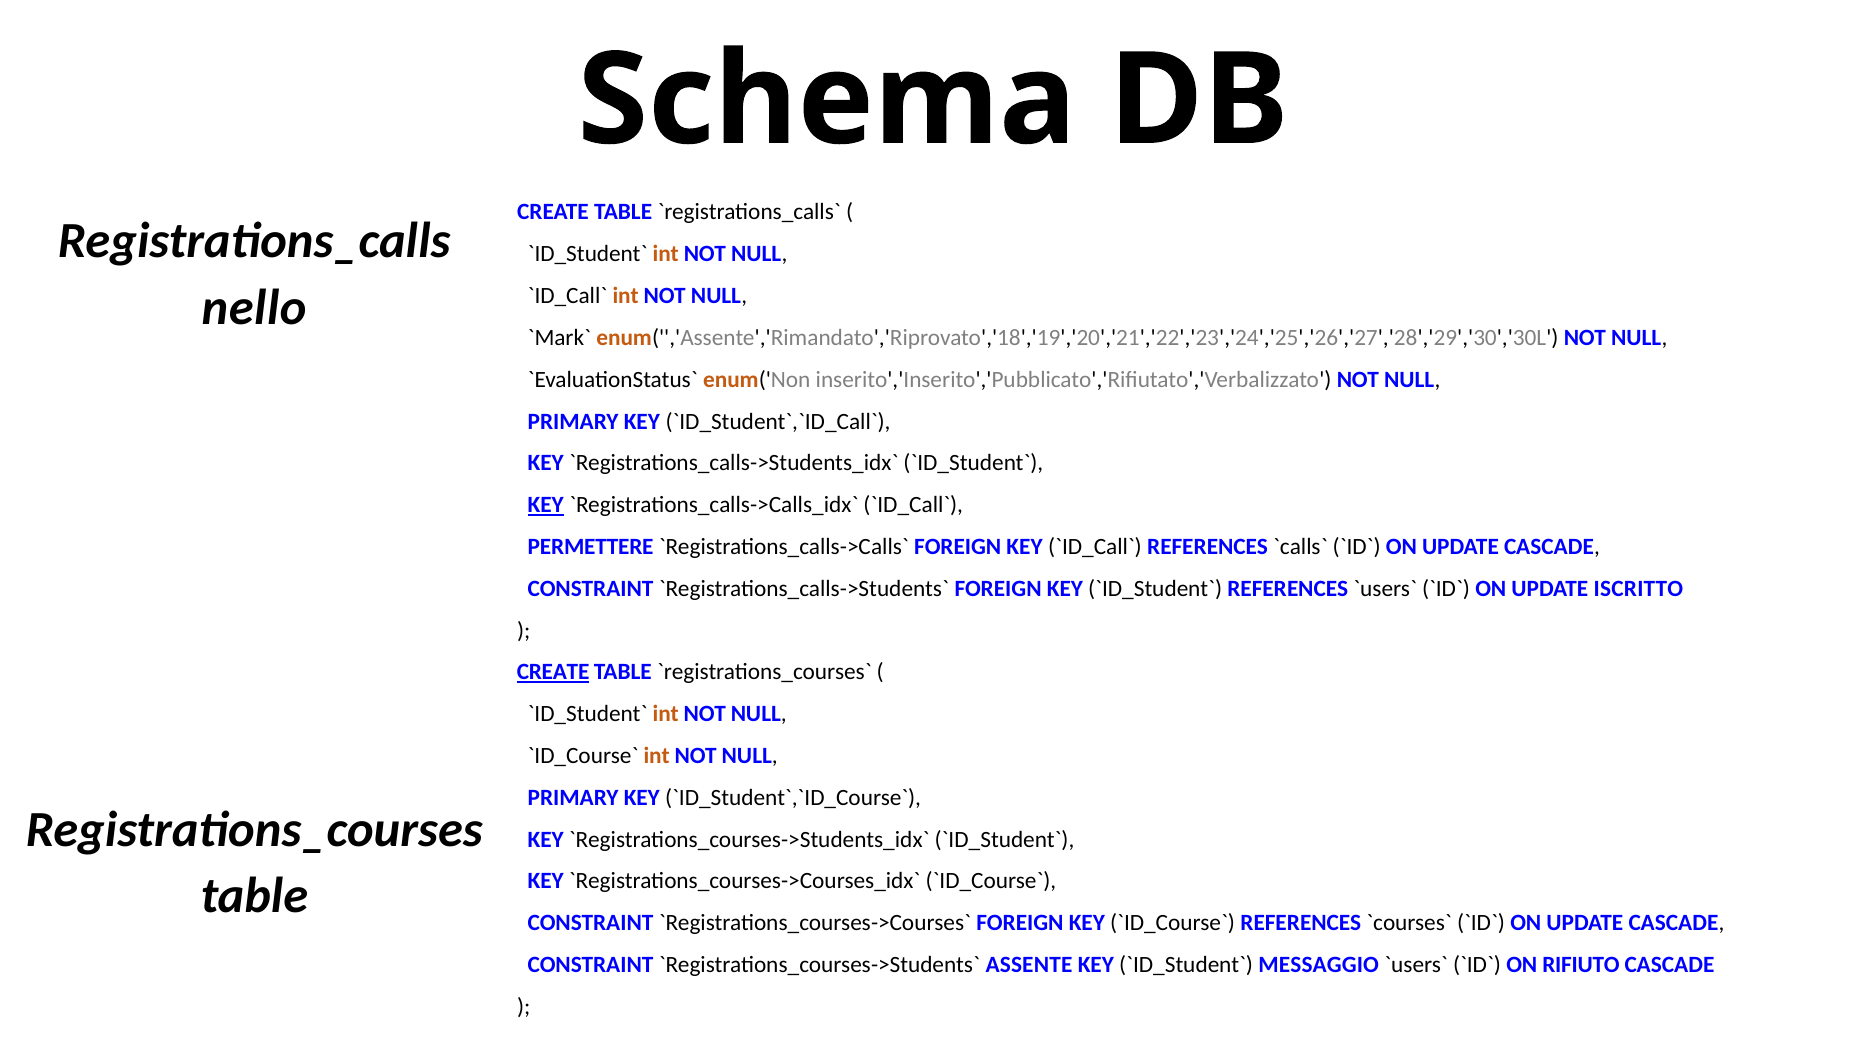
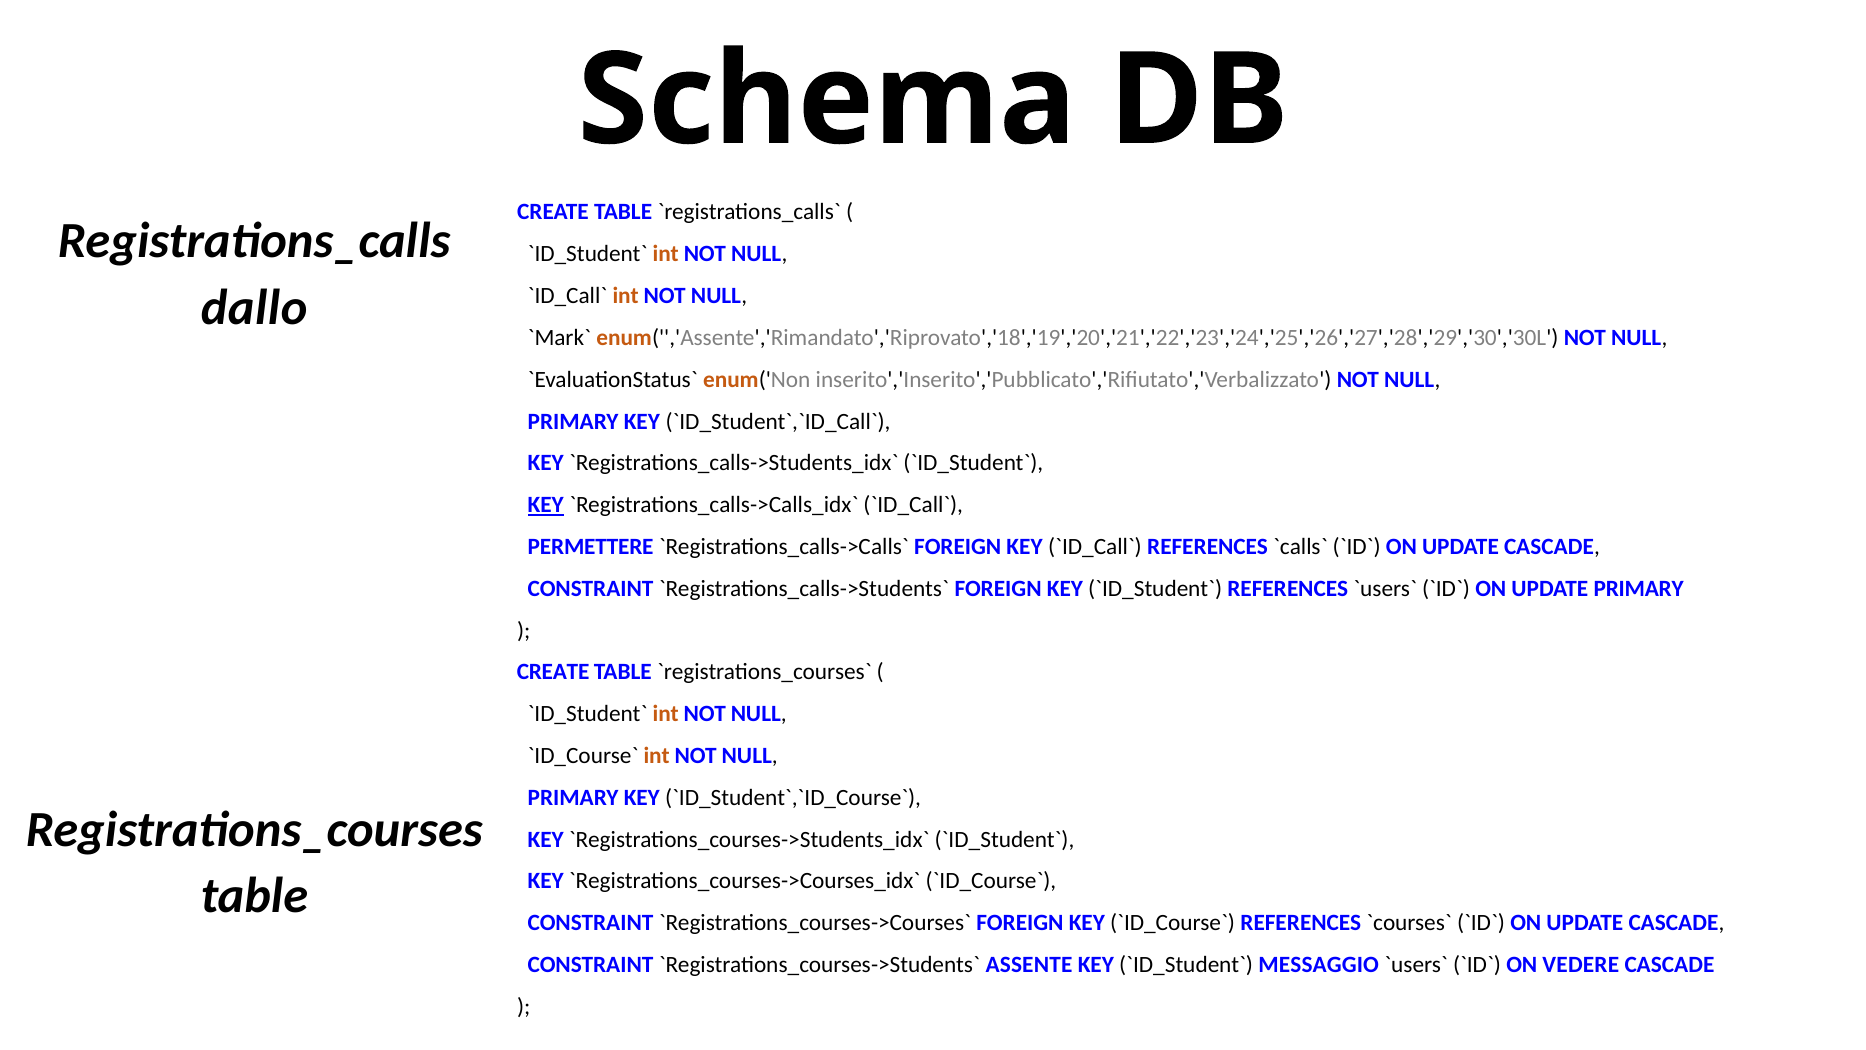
nello: nello -> dallo (254, 308)
UPDATE ISCRITTO: ISCRITTO -> PRIMARY (1639, 588)
CREATE underline: present -> none (553, 672)
RIFIUTO: RIFIUTO -> VEDERE (1581, 965)
